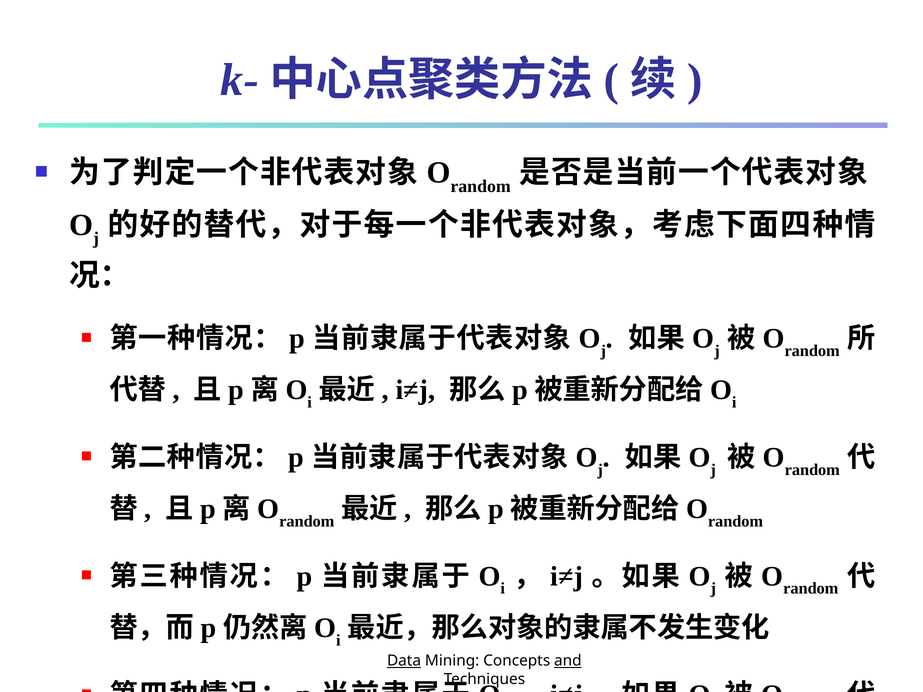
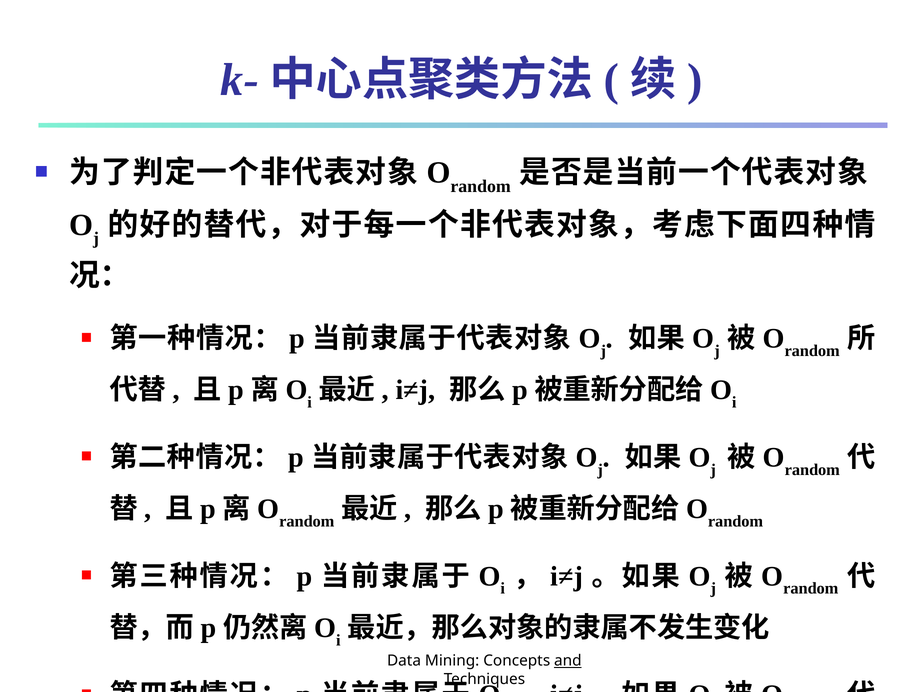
Data underline: present -> none (404, 661)
